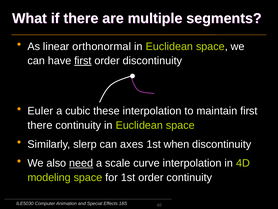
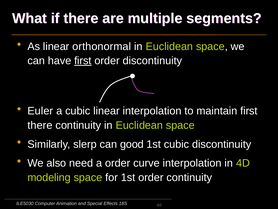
cubic these: these -> linear (107, 111)
axes: axes -> good (132, 144)
1st when: when -> cubic (176, 144)
need underline: present -> none (81, 163)
a scale: scale -> order (118, 163)
